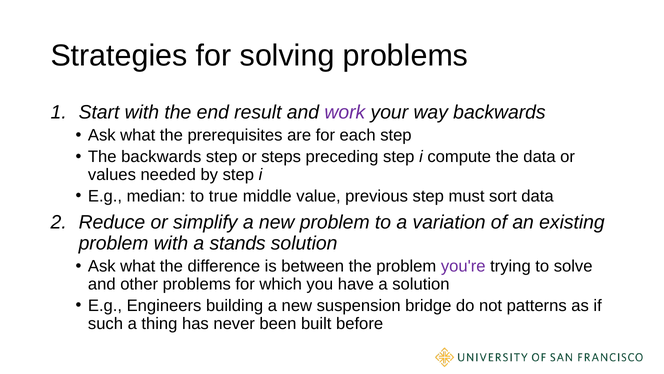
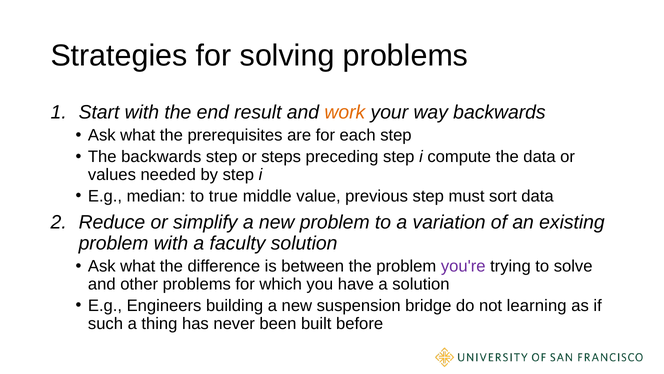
work colour: purple -> orange (345, 112)
stands: stands -> faculty (238, 243)
patterns: patterns -> learning (537, 305)
